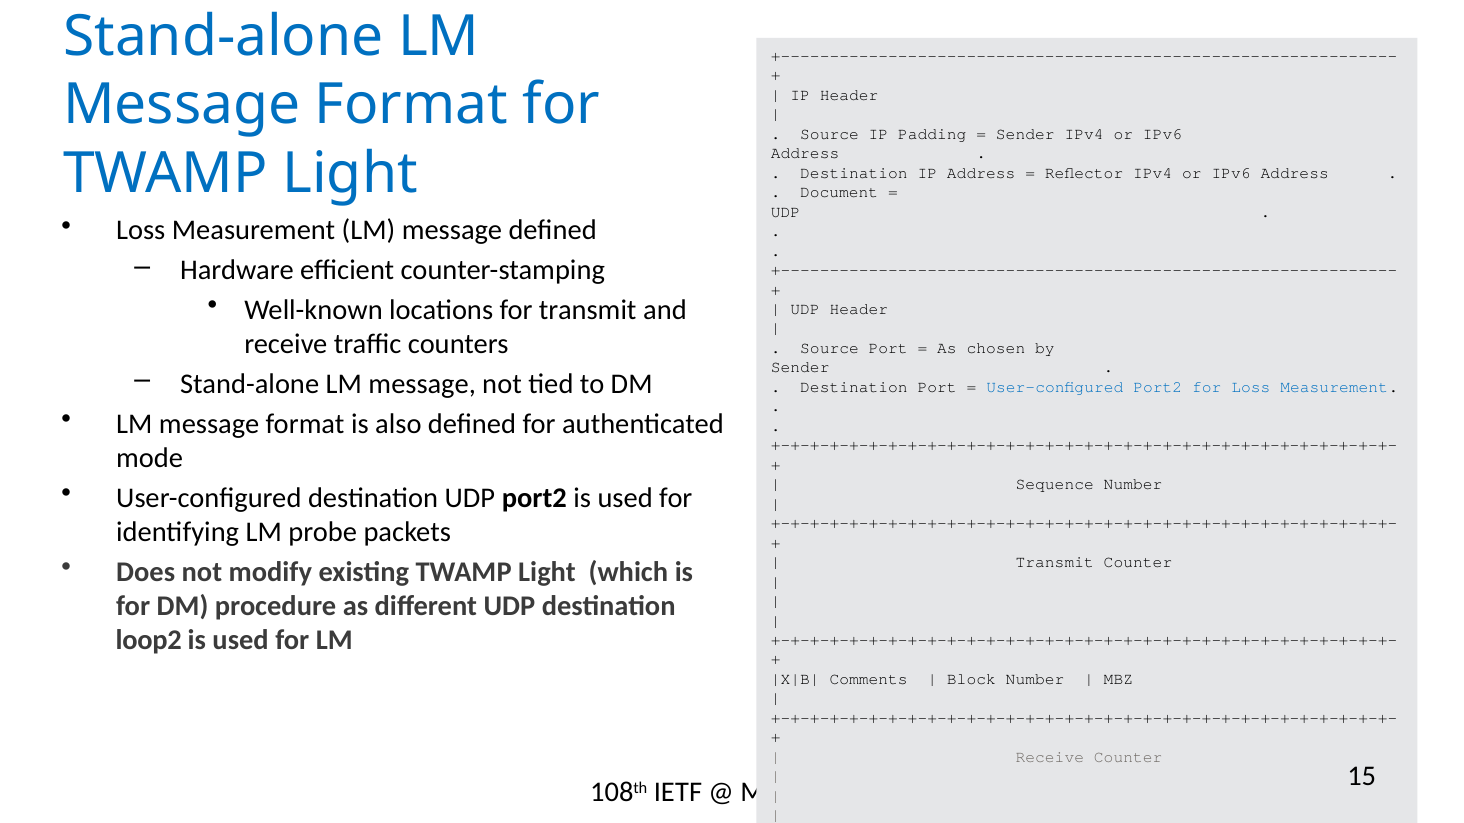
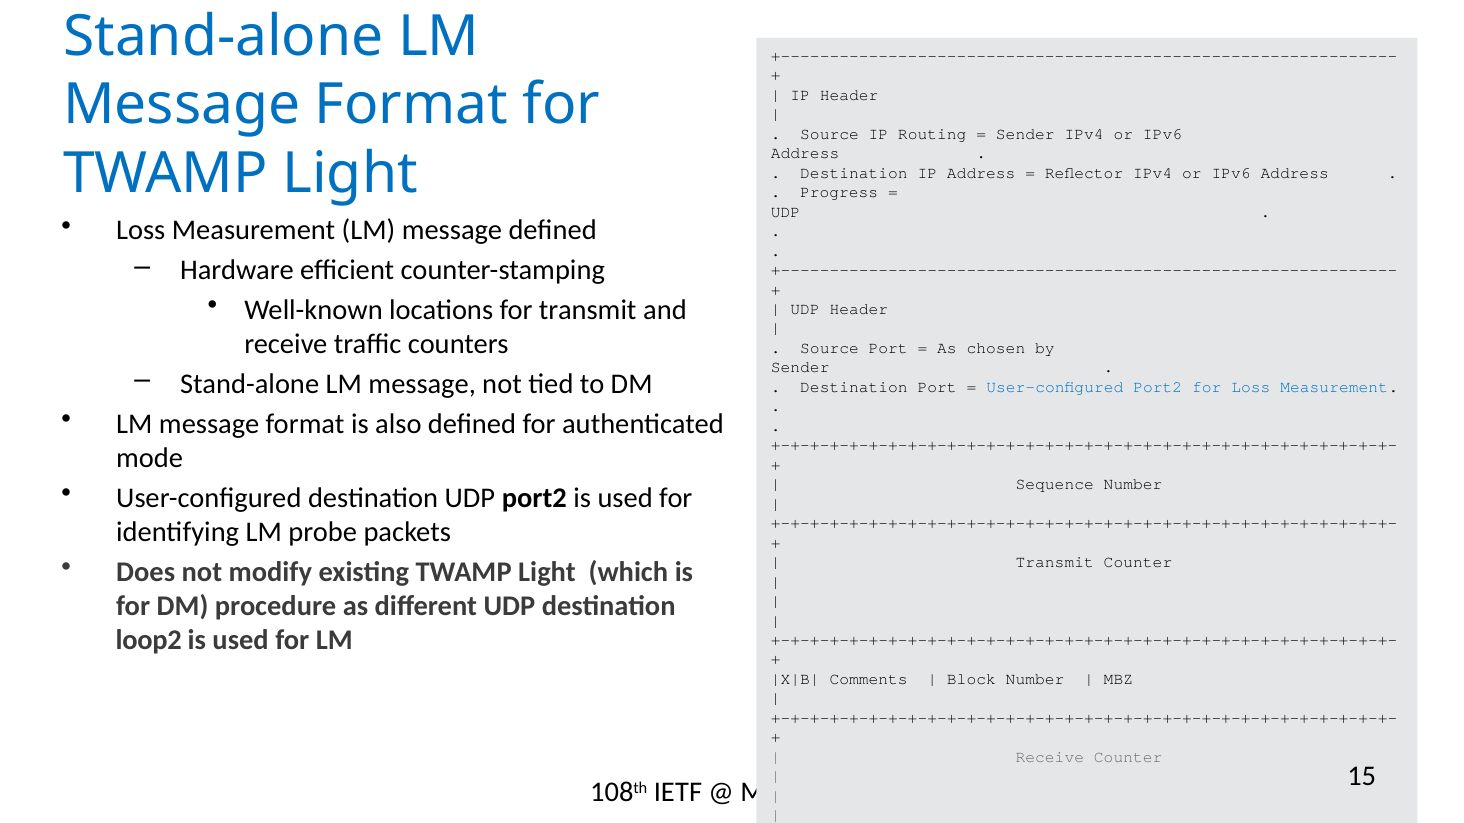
IP Padding: Padding -> Routing (932, 134)
Document: Document -> Progress (839, 192)
